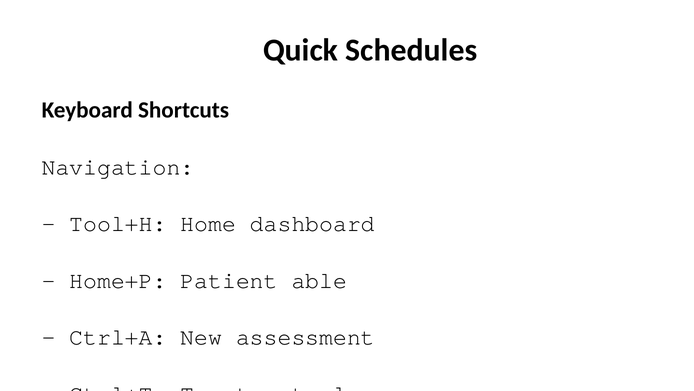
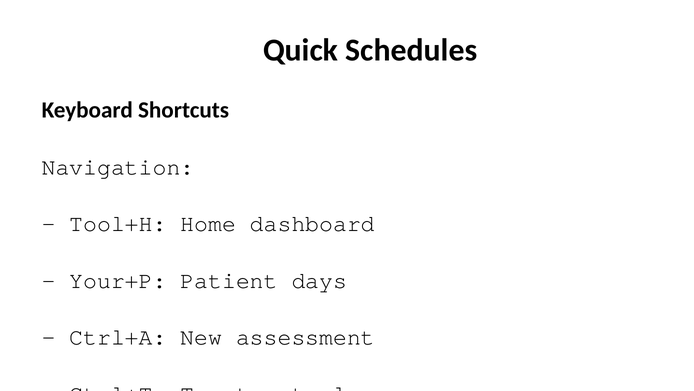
Home+P: Home+P -> Your+P (118, 280)
able: able -> days (319, 280)
